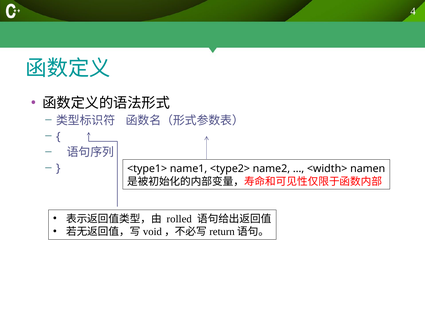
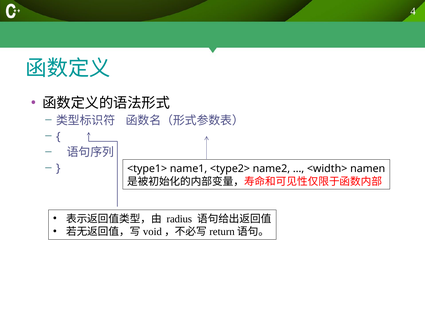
rolled: rolled -> radius (179, 219)
